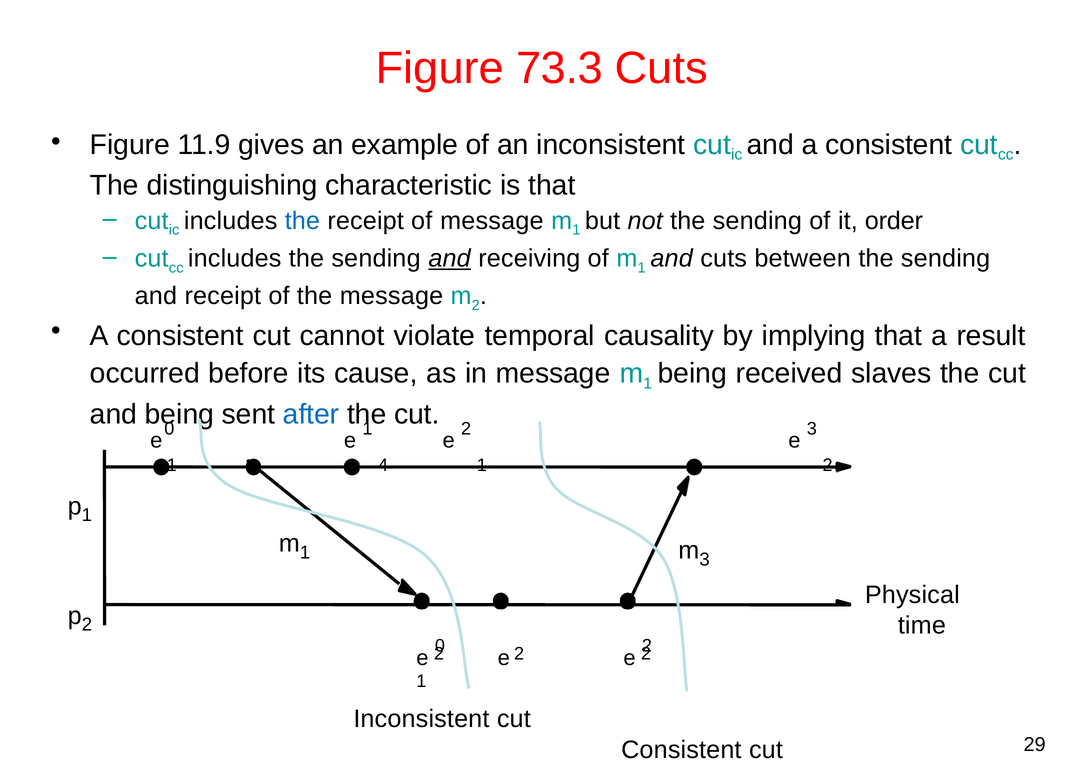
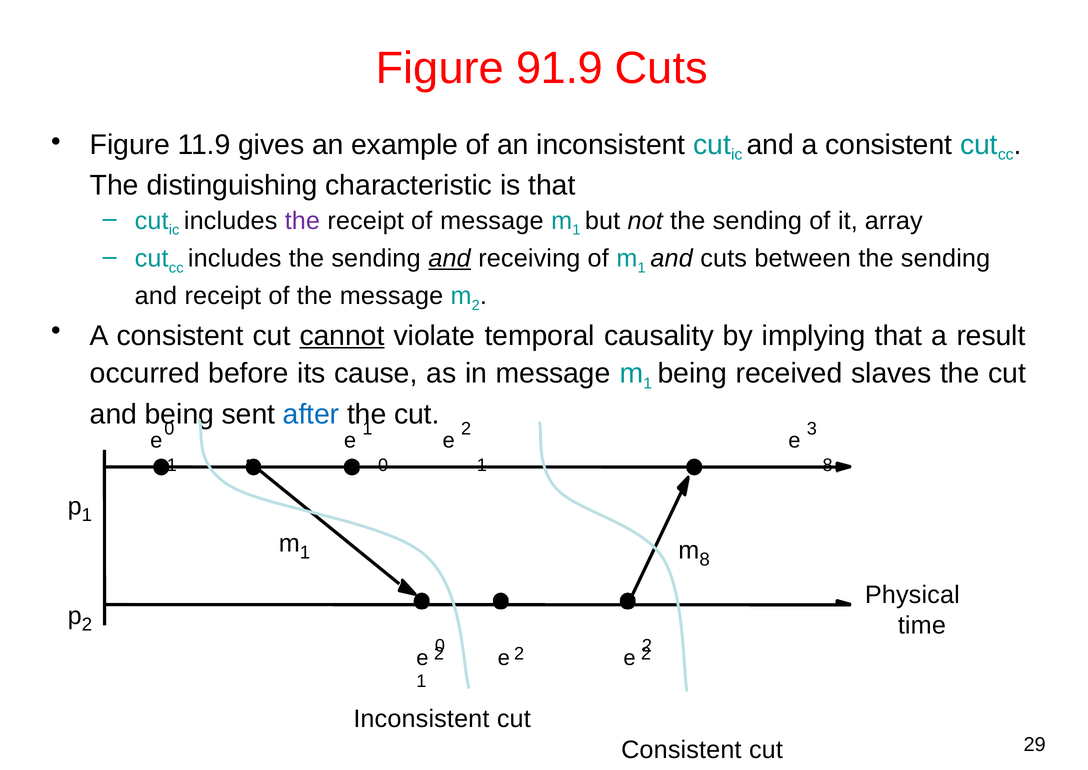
73.3: 73.3 -> 91.9 (559, 68)
the colour: blue -> purple (302, 221)
order: order -> array (894, 221)
cannot underline: none -> present (342, 335)
1 4: 4 -> 0 (383, 465)
2: 2 -> 8 (828, 465)
3: 3 -> 8 (705, 559)
